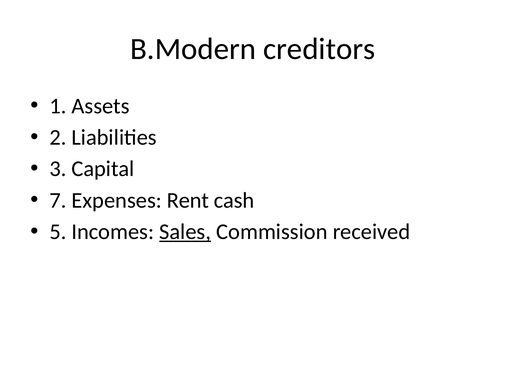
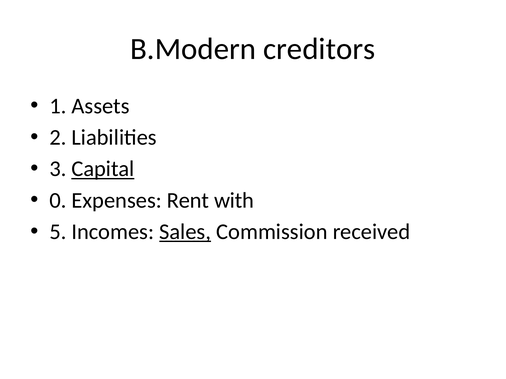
Capital underline: none -> present (103, 169)
7: 7 -> 0 (58, 201)
cash: cash -> with (234, 201)
